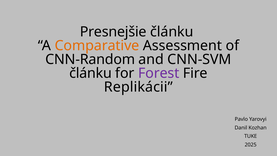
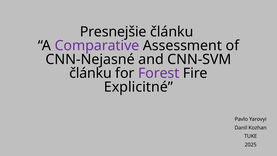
Comparative colour: orange -> purple (97, 46)
CNN-Random: CNN-Random -> CNN-Nejasné (90, 59)
Replikácii: Replikácii -> Explicitné (138, 87)
